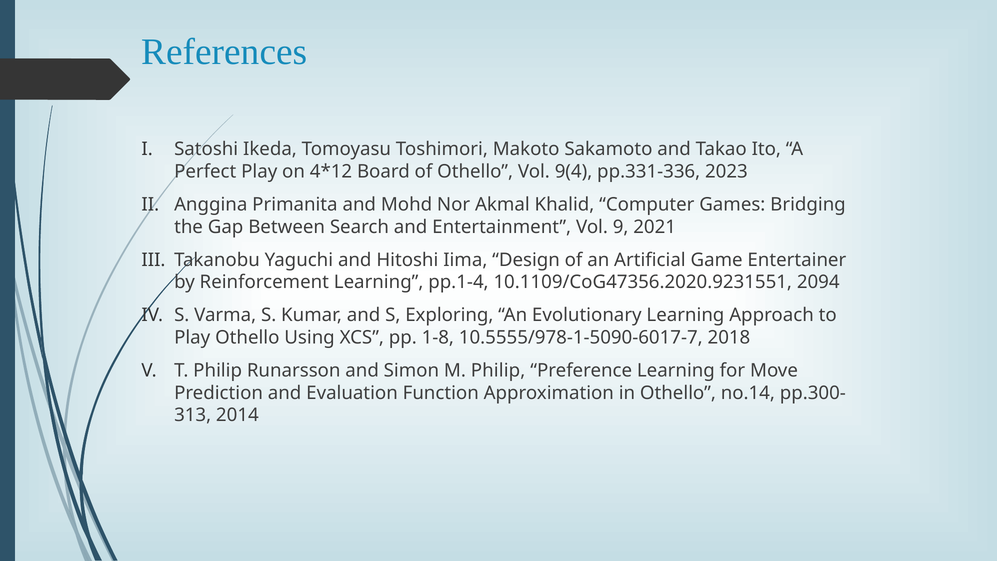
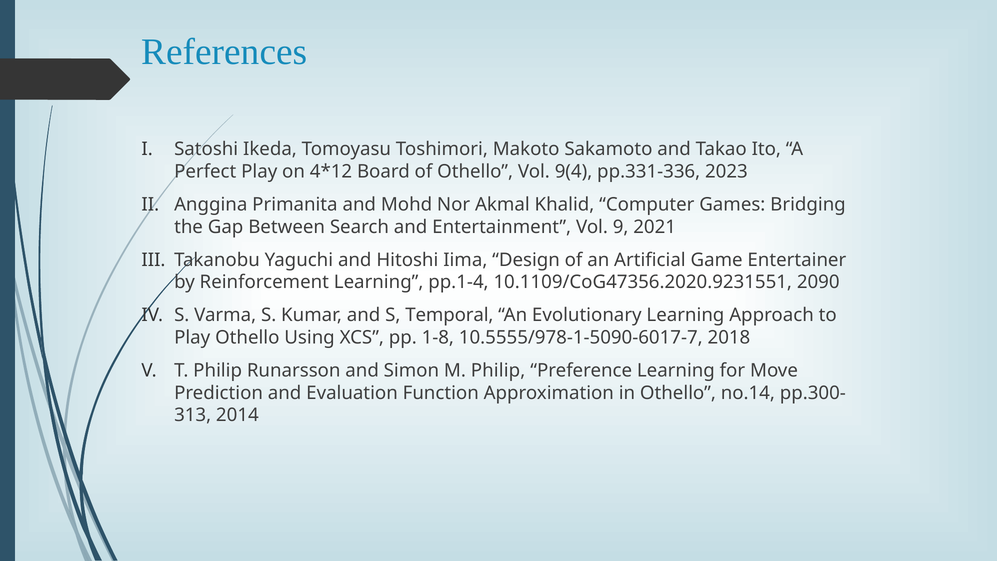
2094: 2094 -> 2090 (818, 282)
Exploring: Exploring -> Temporal (449, 315)
